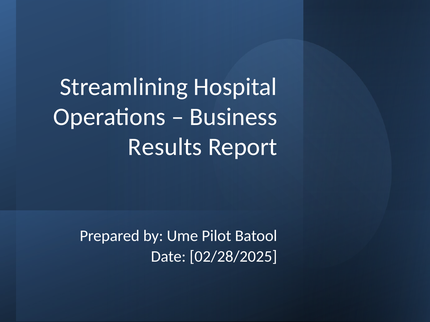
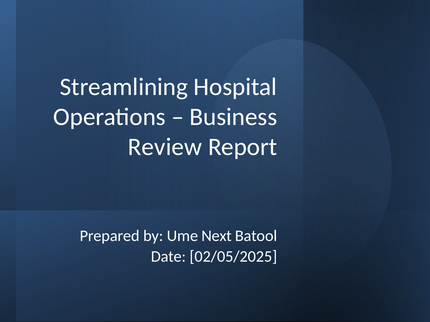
Results: Results -> Review (165, 147)
Pilot: Pilot -> Next (217, 236)
02/28/2025: 02/28/2025 -> 02/05/2025 (233, 257)
